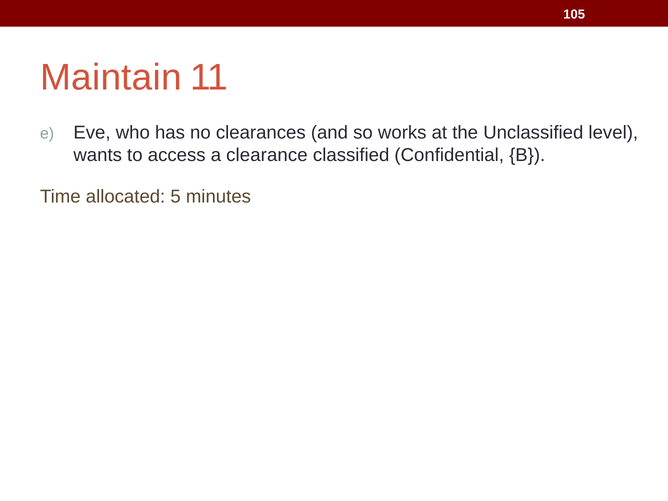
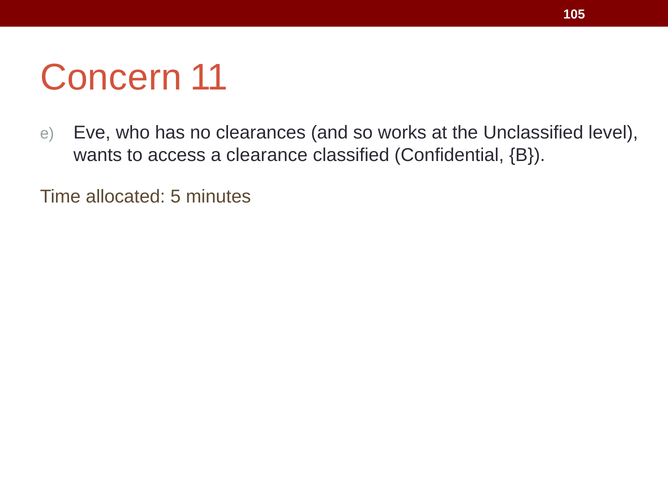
Maintain: Maintain -> Concern (111, 78)
